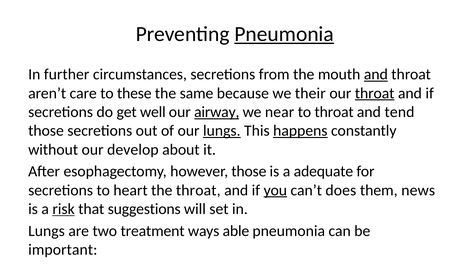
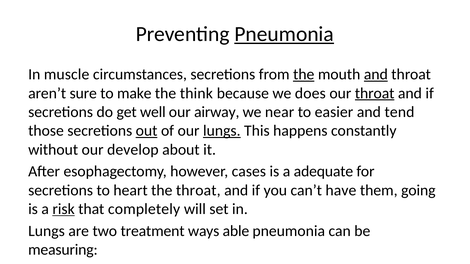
further: further -> muscle (67, 75)
the underline: none -> present (304, 75)
care: care -> sure (83, 93)
these: these -> make (134, 93)
same: same -> think (196, 93)
their: their -> does (310, 93)
airway underline: present -> none (217, 112)
to throat: throat -> easier (334, 112)
out underline: none -> present (147, 131)
happens underline: present -> none (300, 131)
however those: those -> cases (249, 172)
you underline: present -> none (275, 190)
does: does -> have (341, 190)
news: news -> going (418, 190)
suggestions: suggestions -> completely (144, 209)
important: important -> measuring (63, 250)
